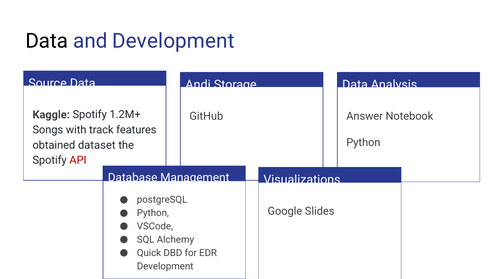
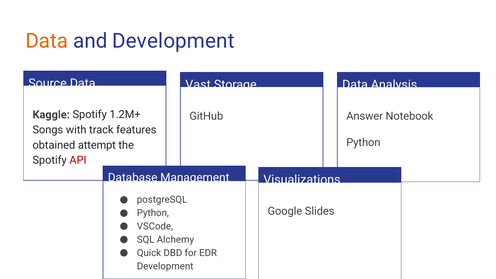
Data colour: black -> orange (47, 41)
Andi: Andi -> Vast (198, 85)
dataset: dataset -> attempt (97, 145)
